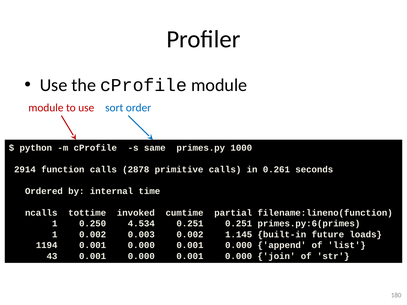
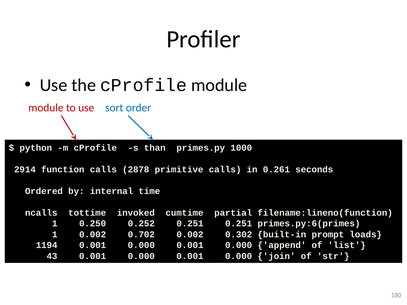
same: same -> than (155, 148)
4.534: 4.534 -> 0.252 (141, 224)
0.003: 0.003 -> 0.702 (141, 235)
1.145: 1.145 -> 0.302 (239, 235)
future: future -> prompt (328, 235)
